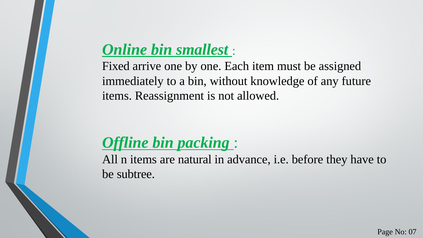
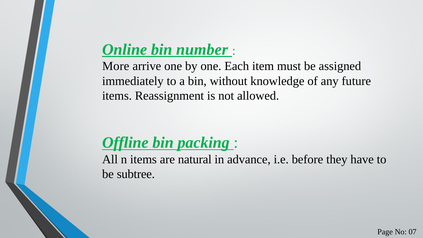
smallest: smallest -> number (202, 50)
Fixed: Fixed -> More (116, 66)
